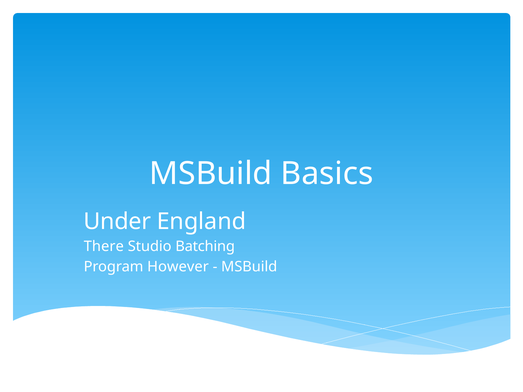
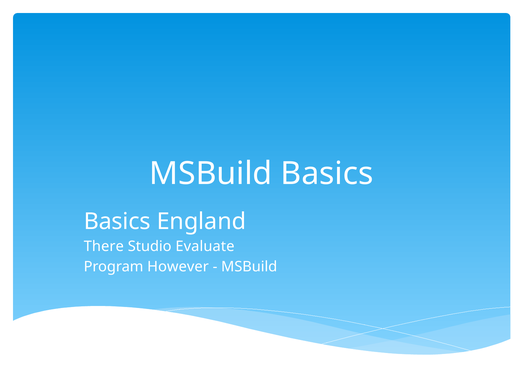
Under: Under -> Basics (117, 222)
Batching: Batching -> Evaluate (205, 247)
